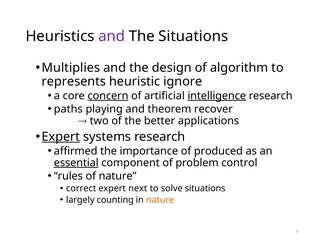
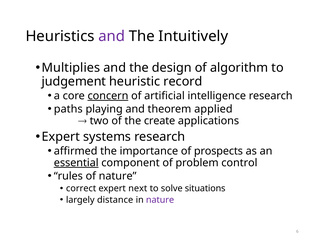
The Situations: Situations -> Intuitively (193, 36)
represents: represents -> judgement (74, 81)
ignore: ignore -> record (183, 81)
intelligence underline: present -> none (217, 96)
recover: recover -> applied (213, 109)
better: better -> create (160, 121)
Expert underline: present -> none (61, 137)
produced: produced -> prospects (218, 151)
counting: counting -> distance (115, 200)
nature colour: orange -> purple (160, 200)
